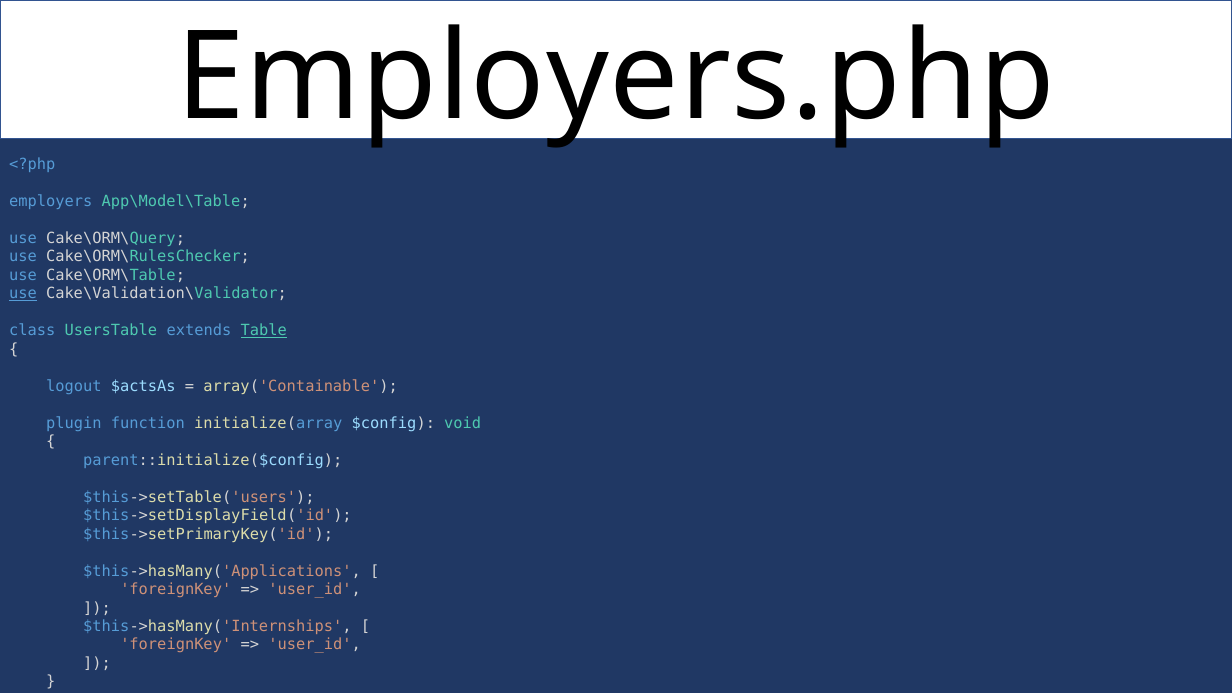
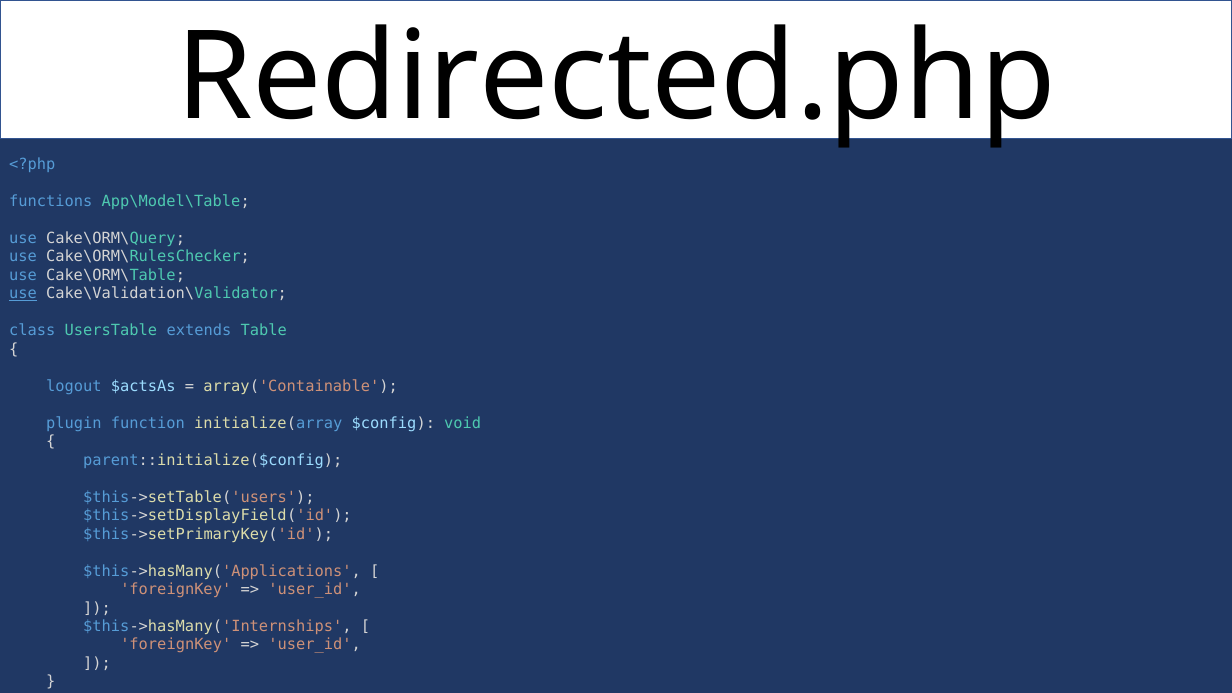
Employers.php: Employers.php -> Redirected.php (616, 78)
employers: employers -> functions (51, 201)
Table underline: present -> none (264, 331)
